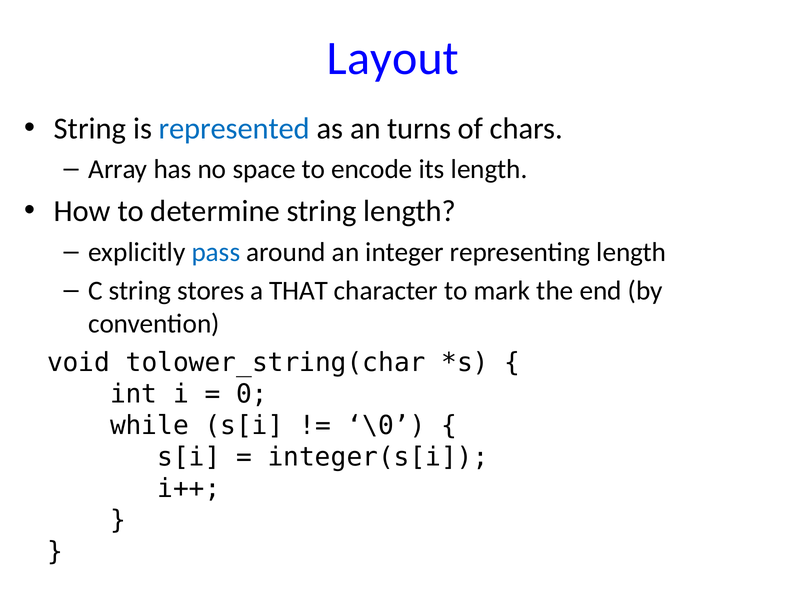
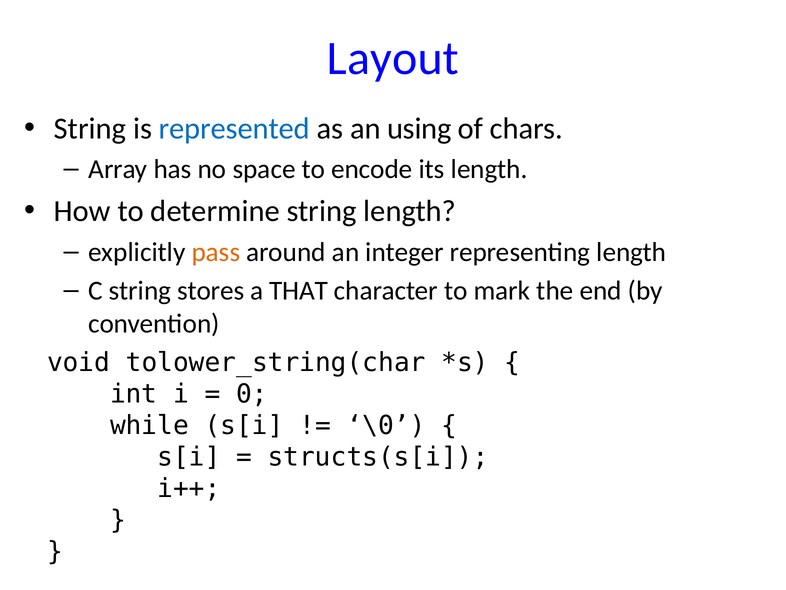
turns: turns -> using (419, 129)
pass colour: blue -> orange (216, 252)
integer(s[i: integer(s[i -> structs(s[i (378, 457)
